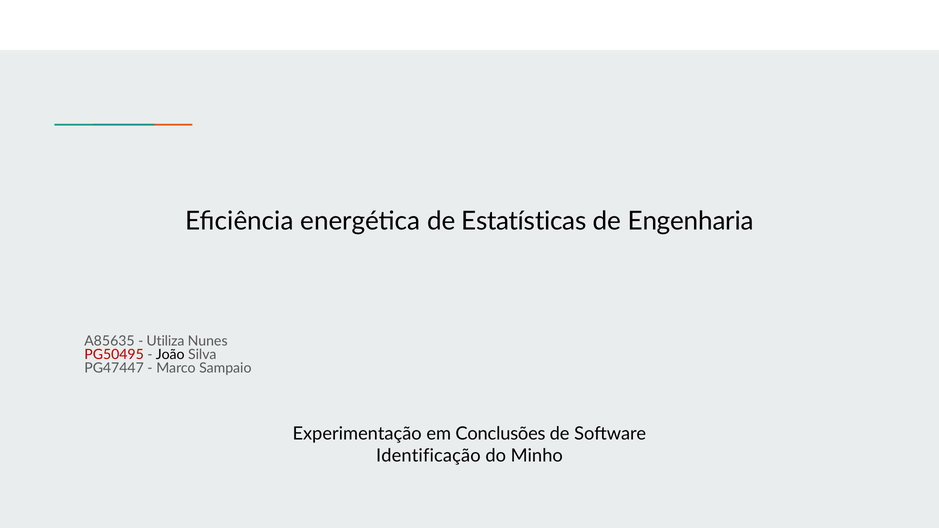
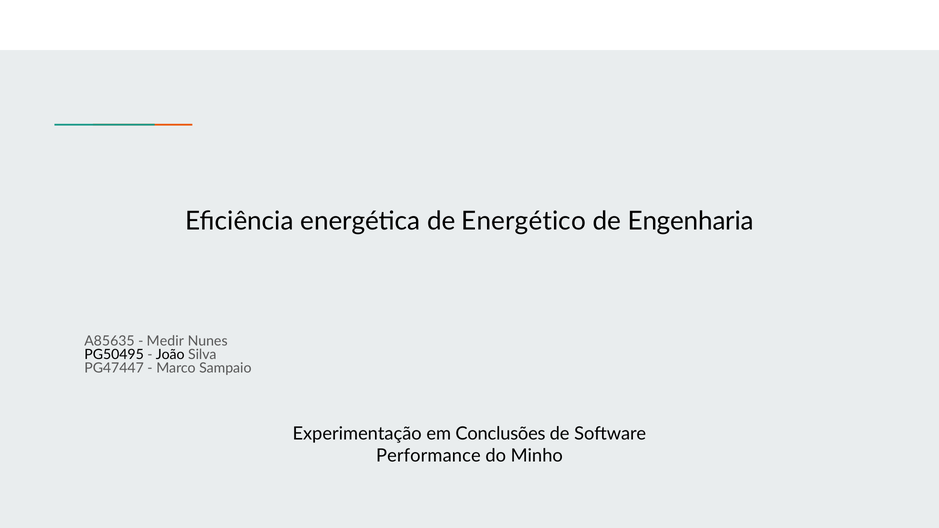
Estatísticas: Estatísticas -> Energético (524, 221)
Utiliza: Utiliza -> Medir (165, 341)
PG50495 colour: red -> black (114, 355)
Identificação: Identificação -> Performance (428, 456)
